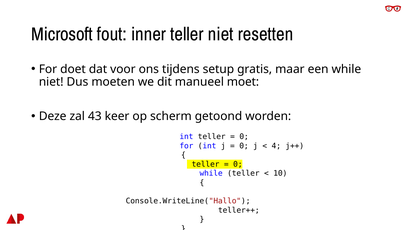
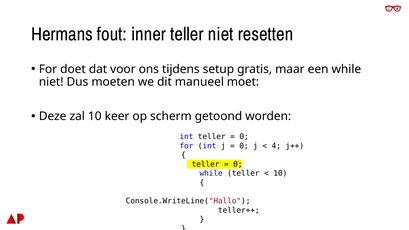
Microsoft: Microsoft -> Hermans (62, 34)
zal 43: 43 -> 10 (95, 116)
